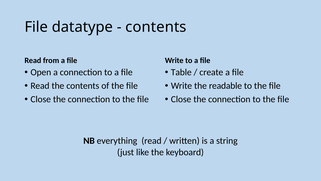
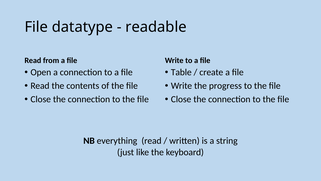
contents: contents -> readable (156, 27)
readable: readable -> progress (225, 86)
